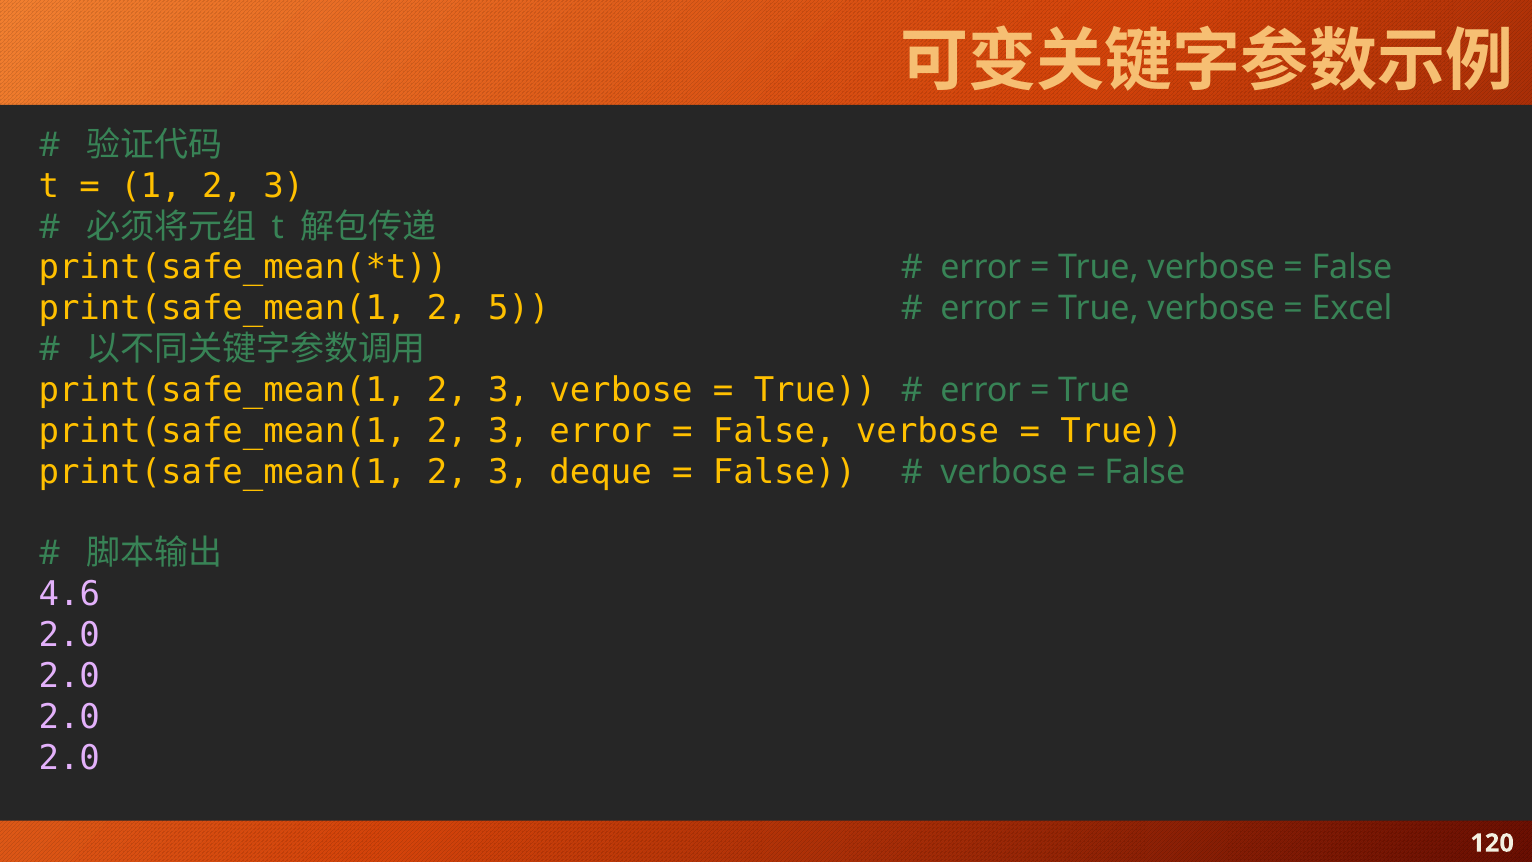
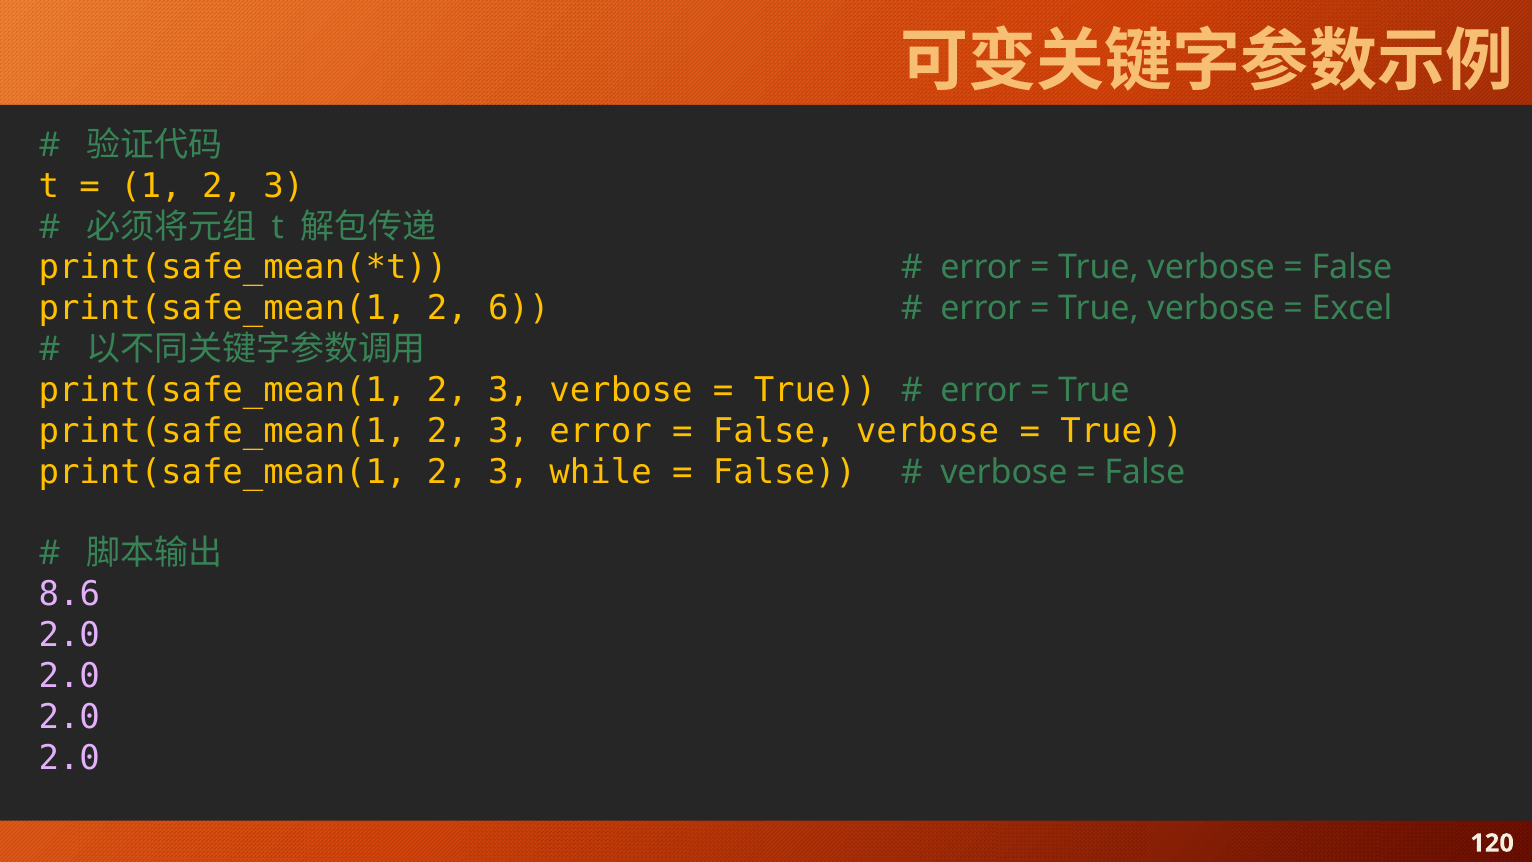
5: 5 -> 6 (519, 309)
deque: deque -> while (601, 472)
4.6: 4.6 -> 8.6 (69, 594)
